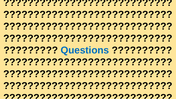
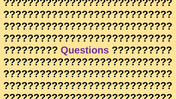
Questions colour: blue -> purple (85, 50)
